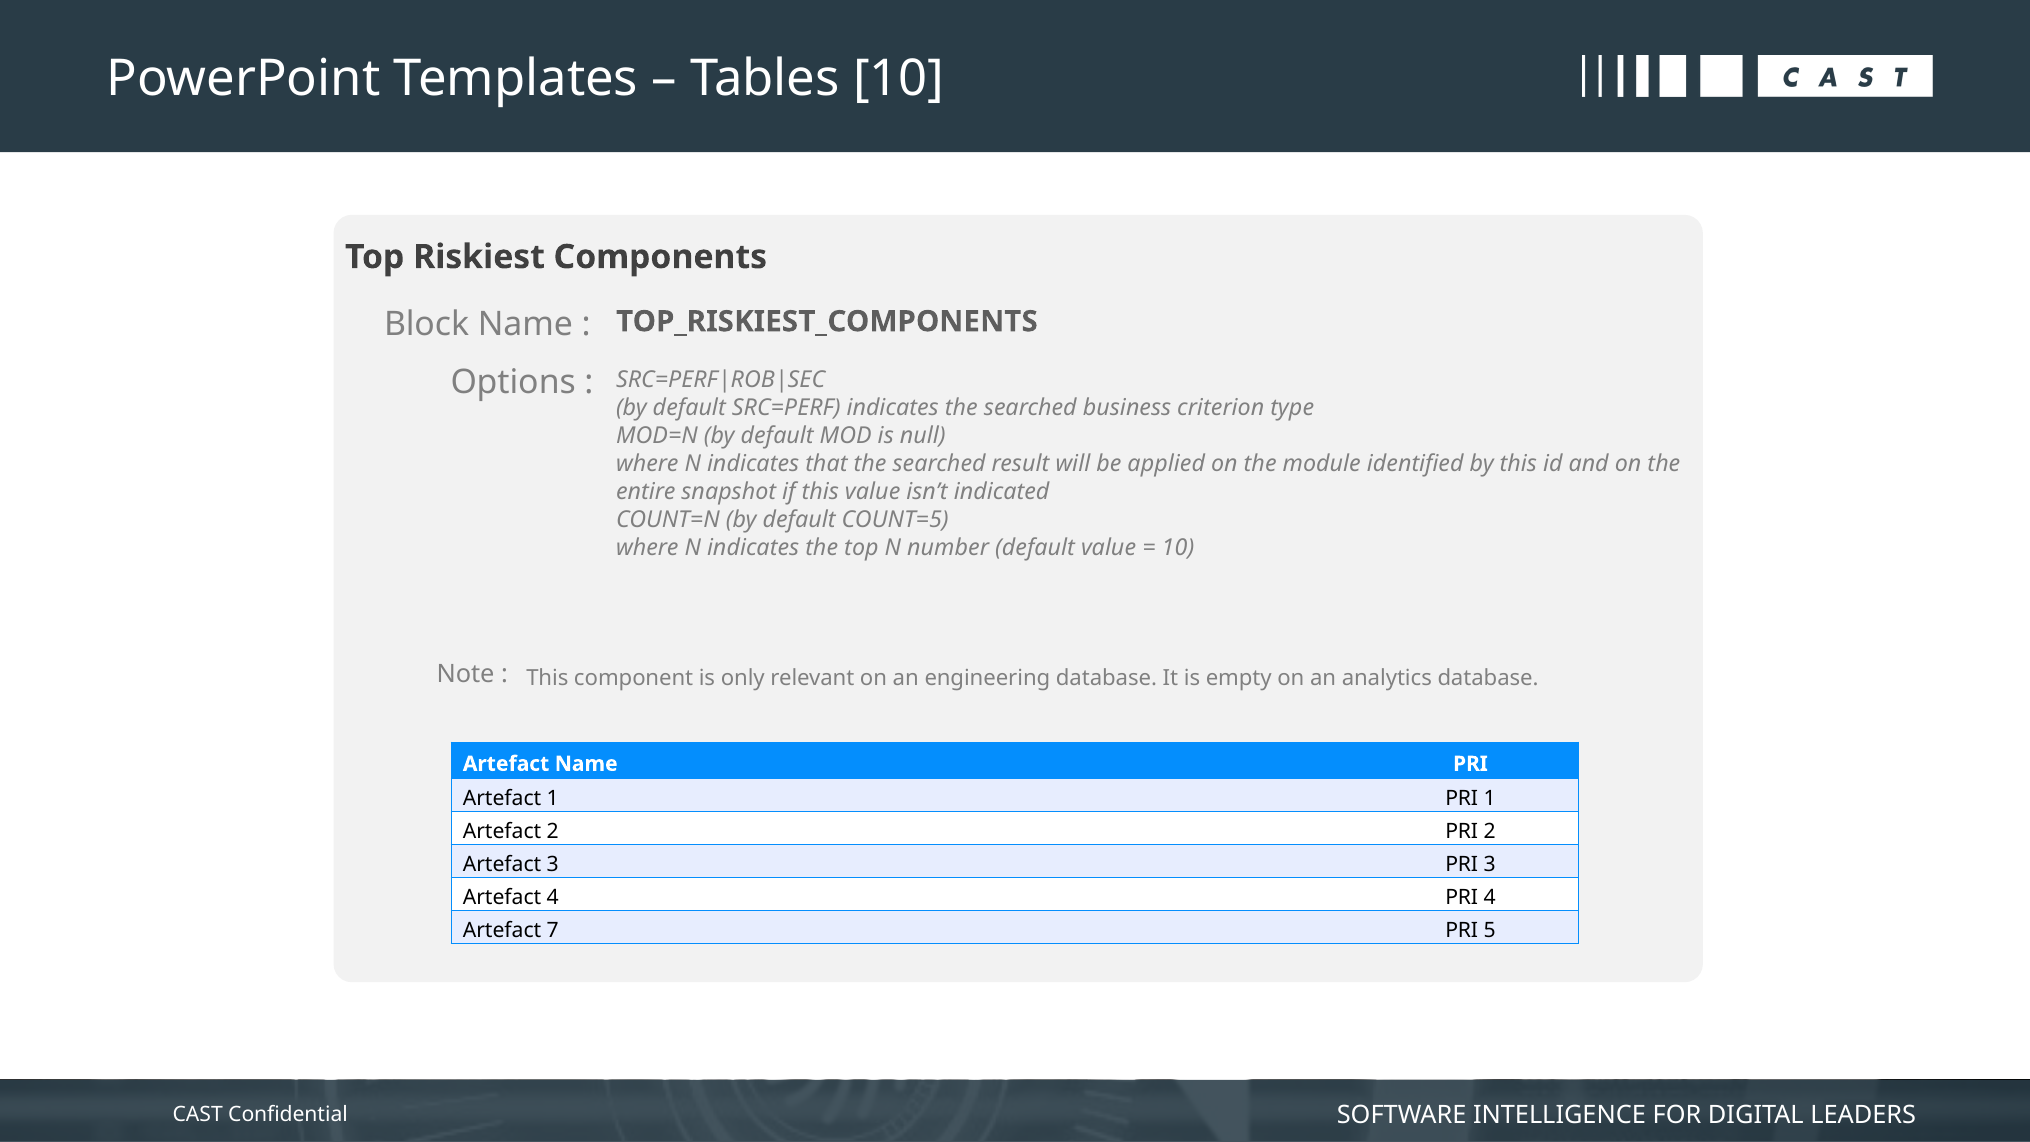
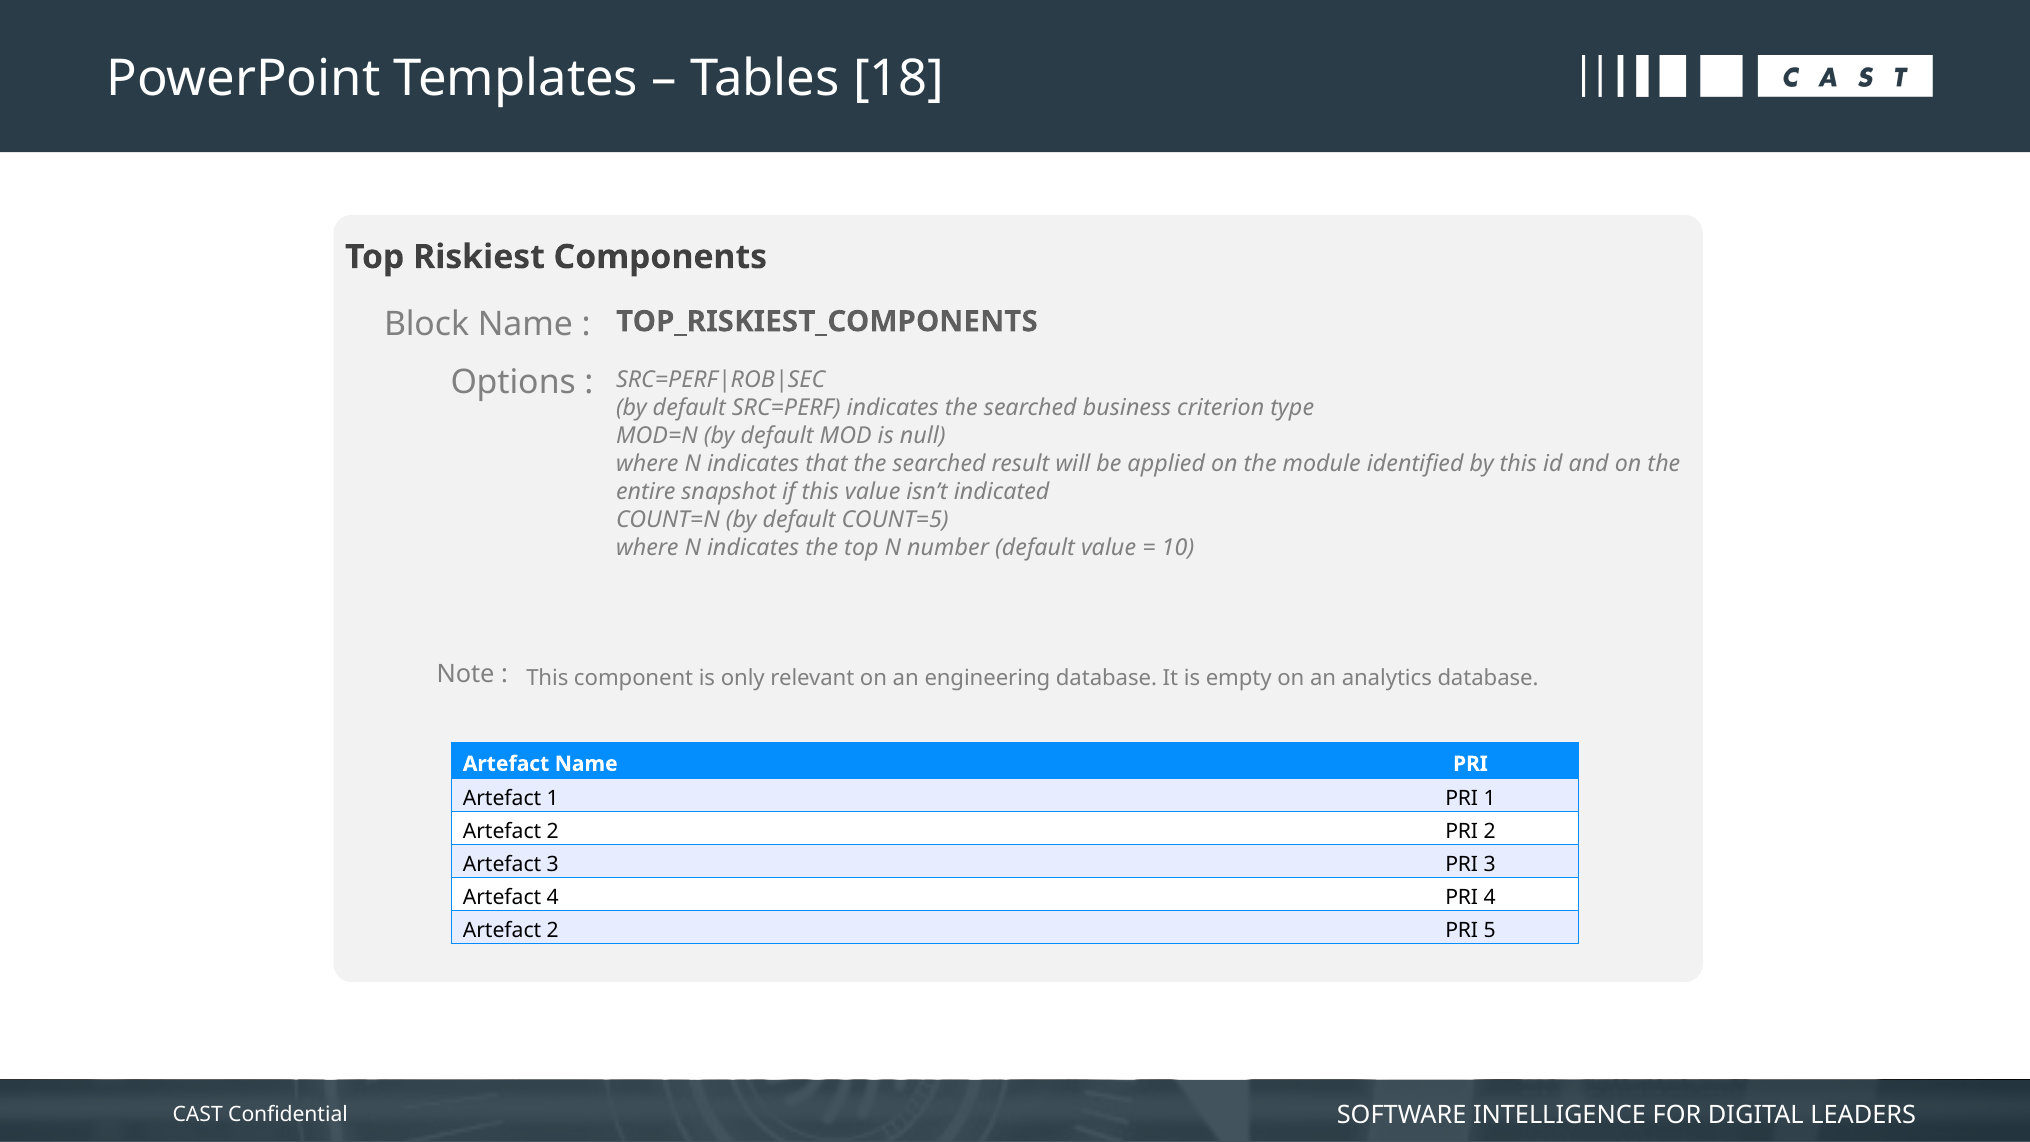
Tables 10: 10 -> 18 (899, 79)
7: 7 -> 2 (553, 930)
